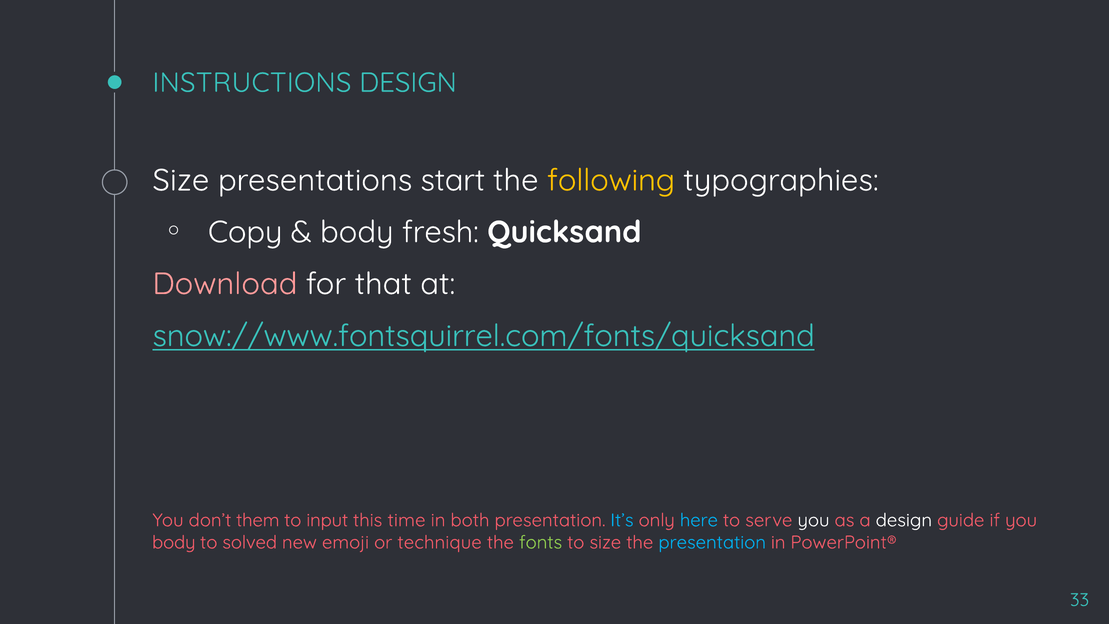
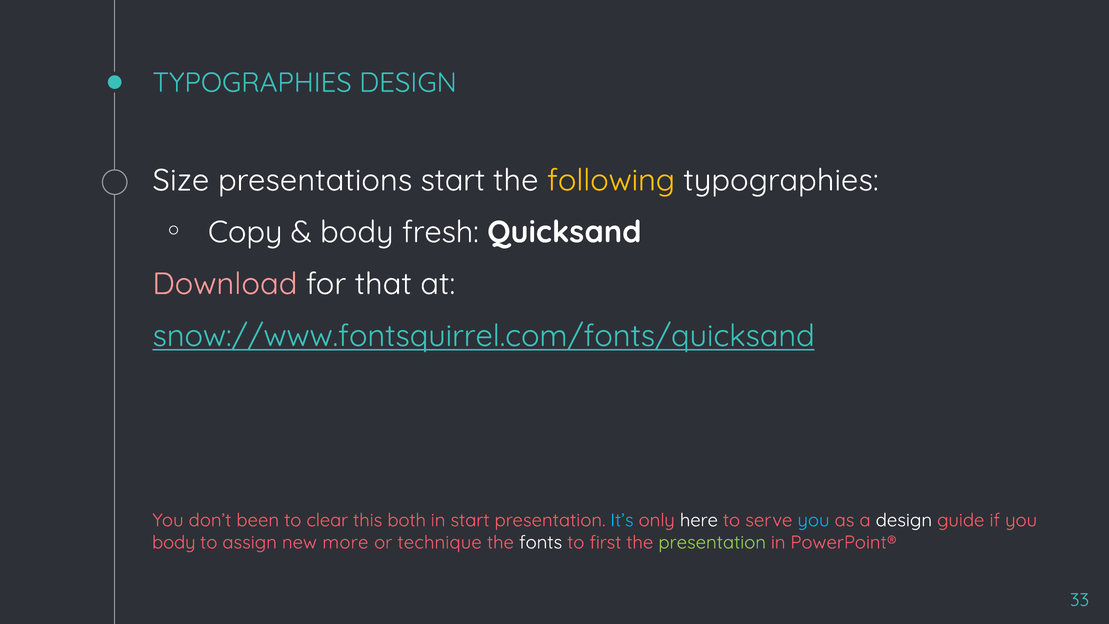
INSTRUCTIONS: INSTRUCTIONS -> TYPOGRAPHIES (252, 83)
them: them -> been (258, 520)
input: input -> clear (327, 520)
time: time -> both (407, 520)
in both: both -> start (470, 520)
here colour: light blue -> white (699, 520)
you colour: white -> light blue (814, 520)
solved: solved -> assign (250, 542)
emoji: emoji -> more (345, 542)
fonts colour: light green -> white (541, 542)
to size: size -> first (605, 542)
presentation colour: light blue -> light green (712, 542)
